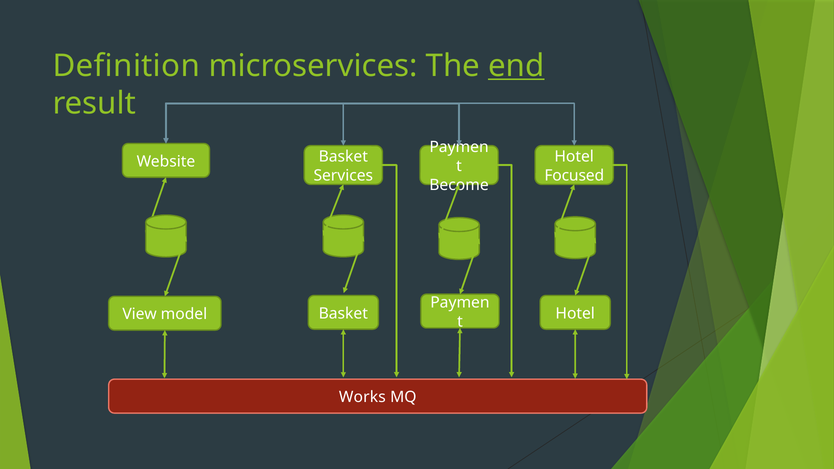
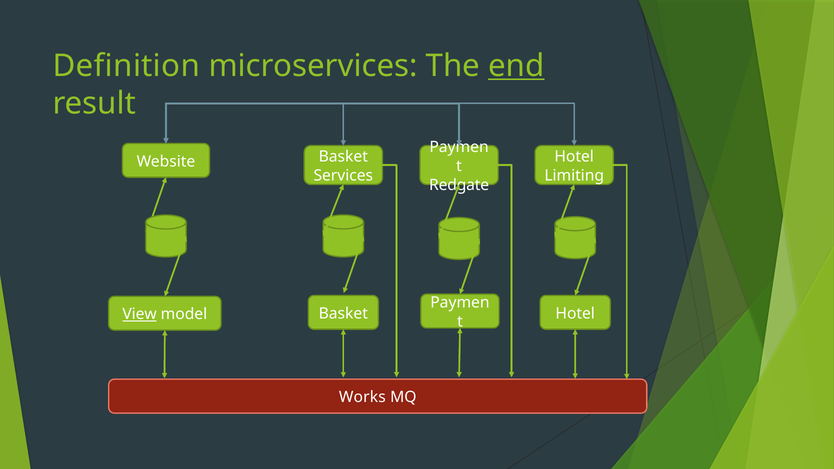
Focused: Focused -> Limiting (574, 176)
Become: Become -> Redgate (459, 185)
View underline: none -> present (140, 314)
